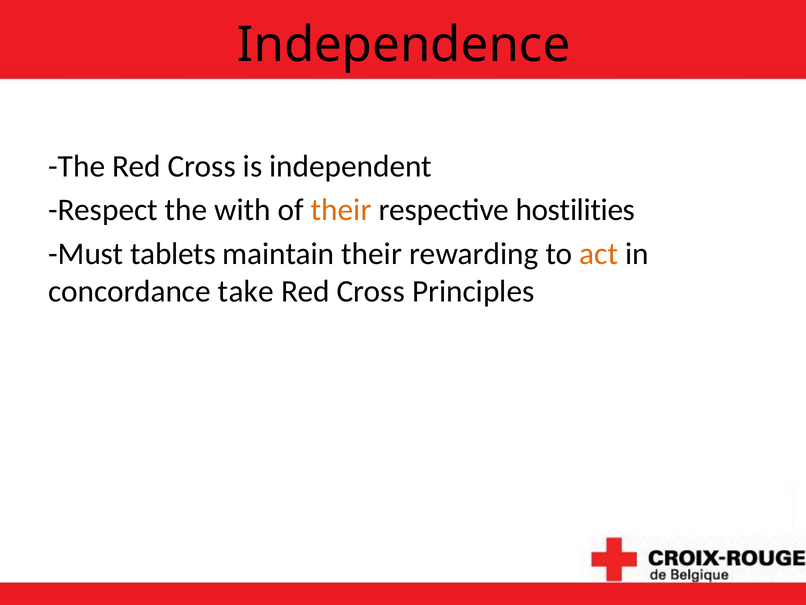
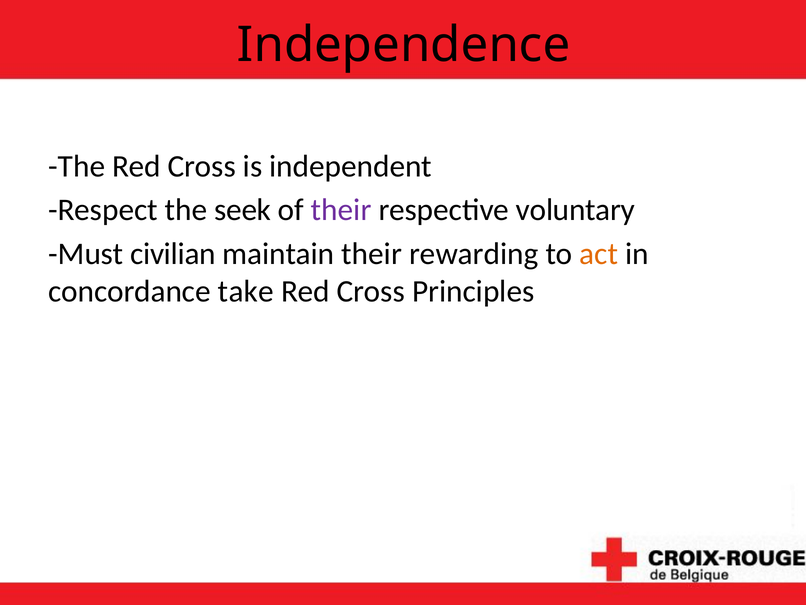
with: with -> seek (243, 210)
their colour: orange -> purple (341, 210)
hostilities: hostilities -> voluntary (575, 210)
tablets: tablets -> civilian (173, 254)
